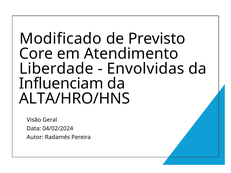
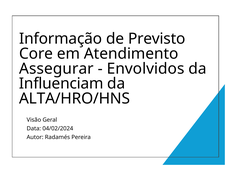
Modificado: Modificado -> Informação (61, 39)
Liberdade: Liberdade -> Assegurar (56, 69)
Envolvidas: Envolvidas -> Envolvidos (146, 69)
